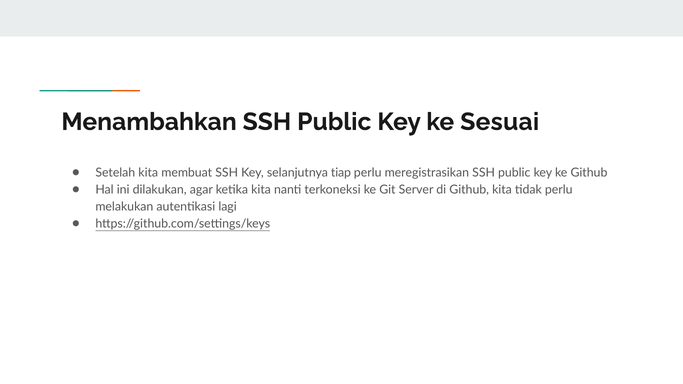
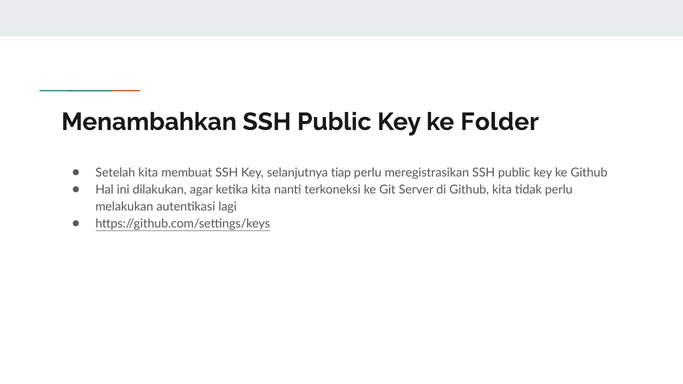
Sesuai: Sesuai -> Folder (500, 122)
